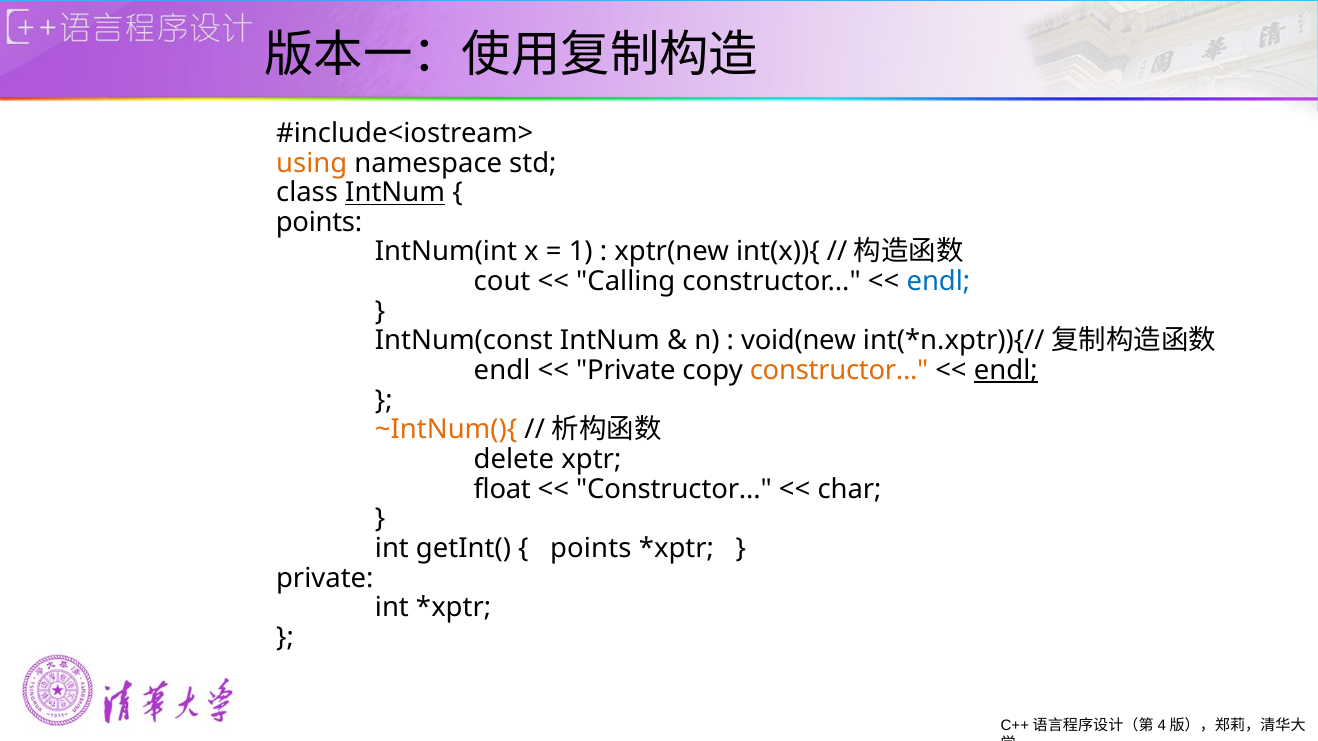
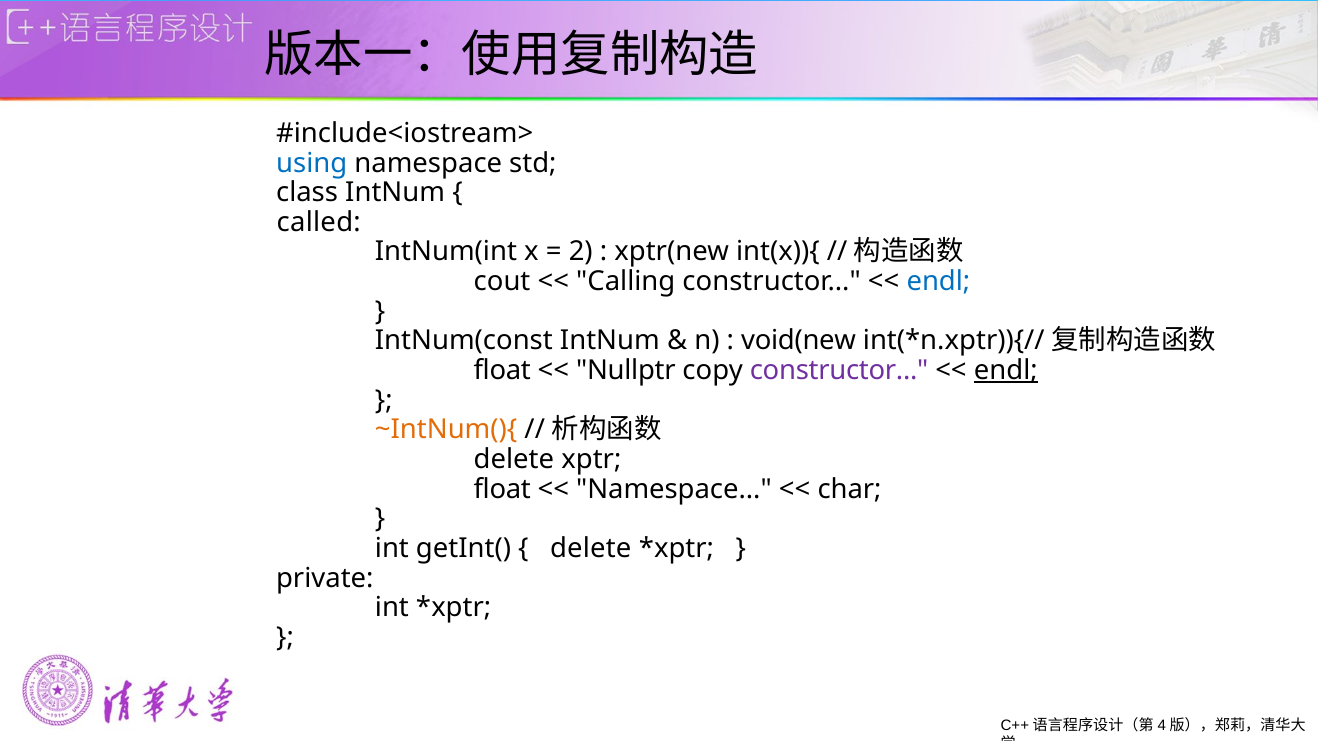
using colour: orange -> blue (312, 163)
IntNum underline: present -> none (395, 193)
points: points -> called (319, 222)
1: 1 -> 2 (581, 252)
endl: endl -> float (502, 370)
Private: Private -> Nullptr (626, 370)
constructor colour: orange -> purple (839, 370)
Constructor: Constructor -> Namespace (674, 489)
points: points -> delete (591, 548)
